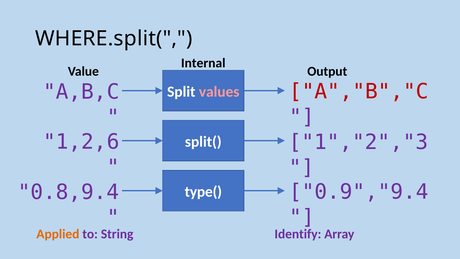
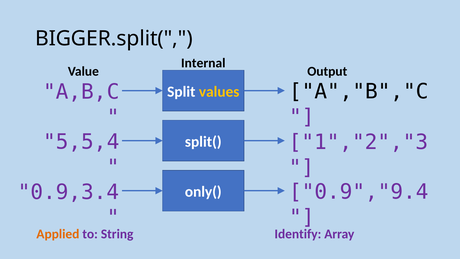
WHERE.split(: WHERE.split( -> BIGGER.split( (114, 39)
A","B","C colour: red -> black (359, 92)
values colour: pink -> yellow (219, 92)
1,2,6: 1,2,6 -> 5,5,4 (81, 142)
0.8,9.4: 0.8,9.4 -> 0.9,3.4 (69, 192)
type(: type( -> only( (203, 192)
